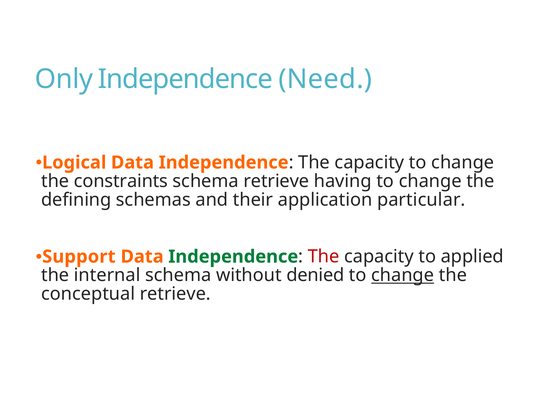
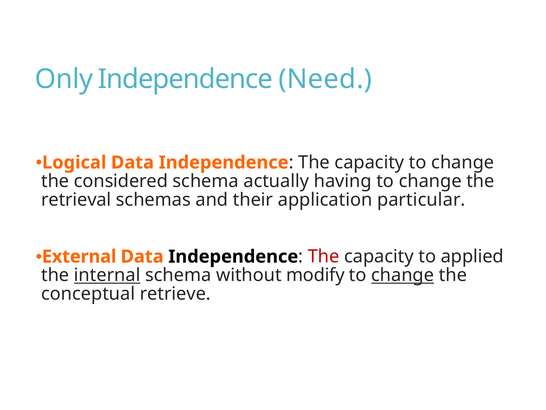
constraints: constraints -> considered (121, 181)
schema retrieve: retrieve -> actually (276, 181)
defining: defining -> retrieval (76, 199)
Support: Support -> External (79, 256)
Independence colour: green -> black (233, 256)
internal underline: none -> present (107, 275)
denied: denied -> modify (315, 275)
